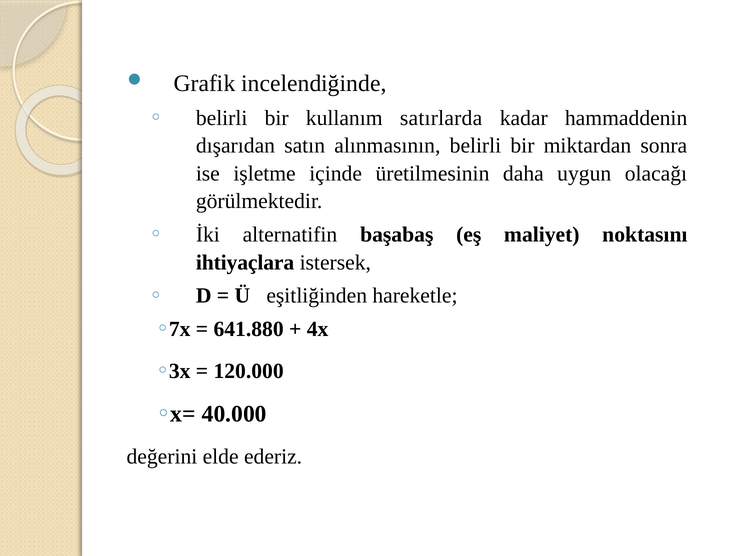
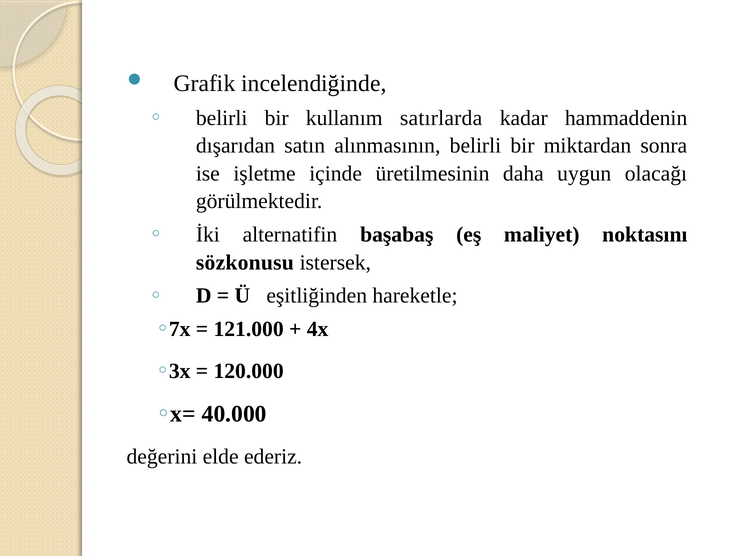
ihtiyaçlara: ihtiyaçlara -> sözkonusu (245, 262)
641.880: 641.880 -> 121.000 (249, 329)
